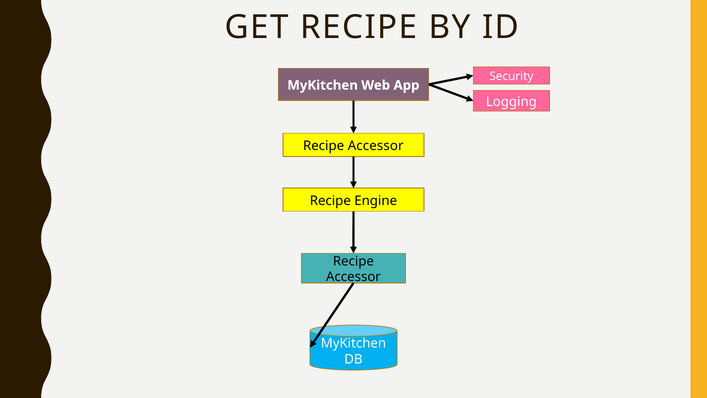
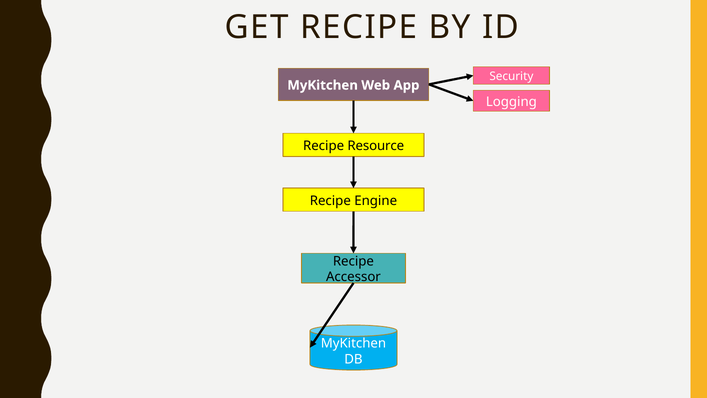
Accessor: Accessor -> Resource (376, 146)
